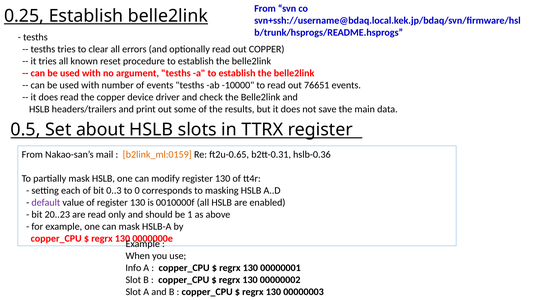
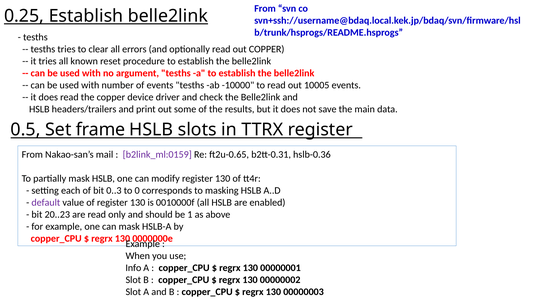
76651: 76651 -> 10005 (317, 85)
about: about -> frame (100, 130)
b2link_ml:0159 colour: orange -> purple (157, 155)
